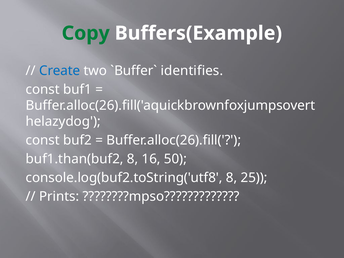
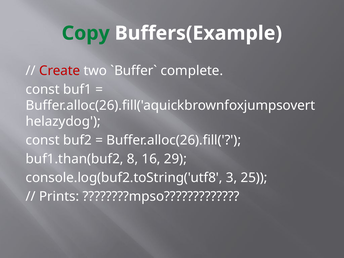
Create colour: blue -> red (60, 71)
identifies: identifies -> complete (192, 71)
50: 50 -> 29 (175, 159)
console.log(buf2.toString('utf8 8: 8 -> 3 (232, 178)
